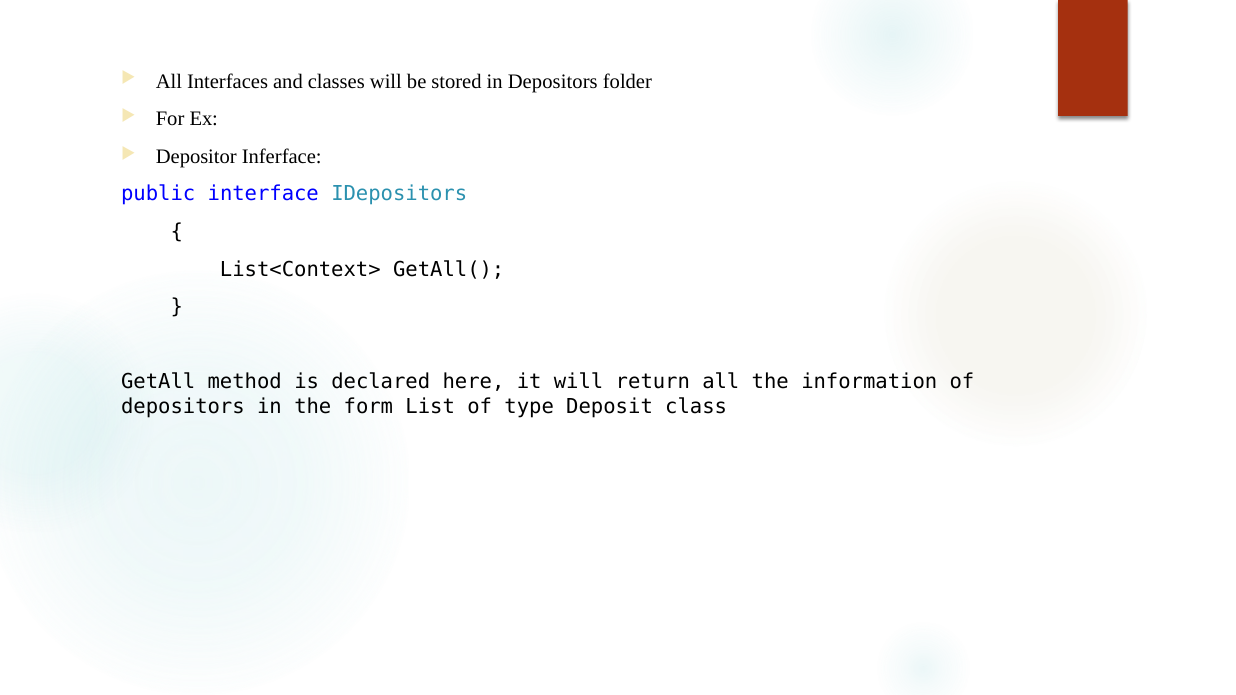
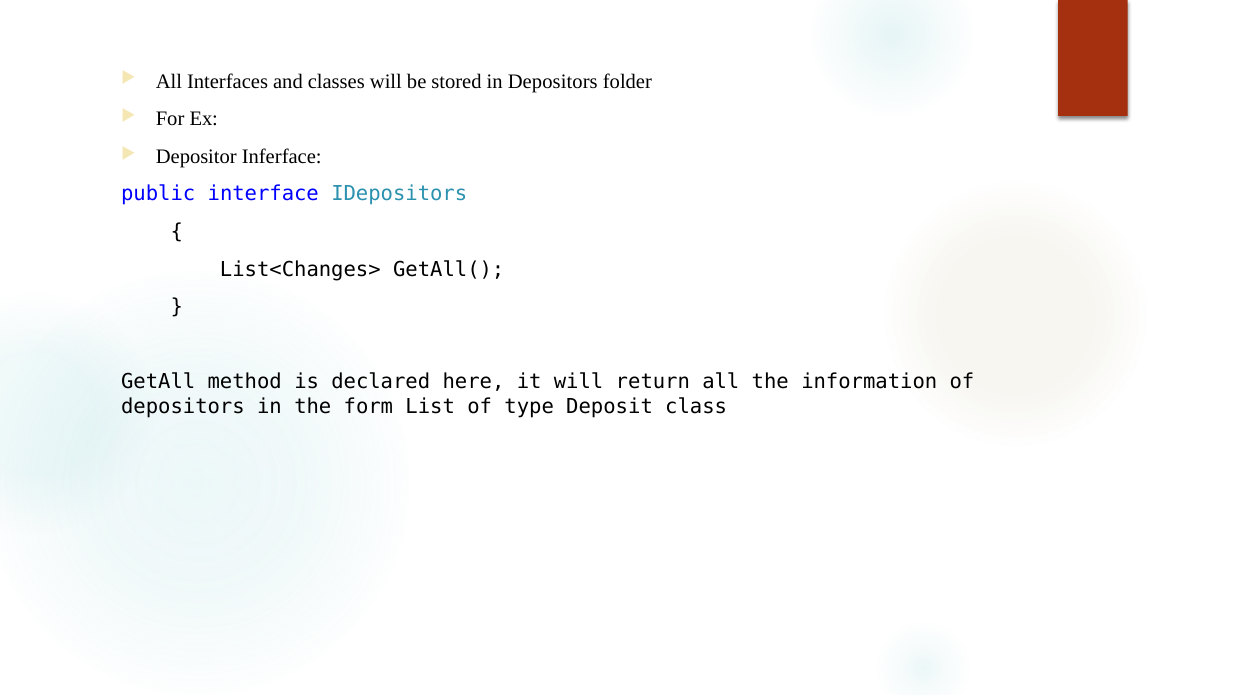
List<Context>: List<Context> -> List<Changes> (300, 269)
